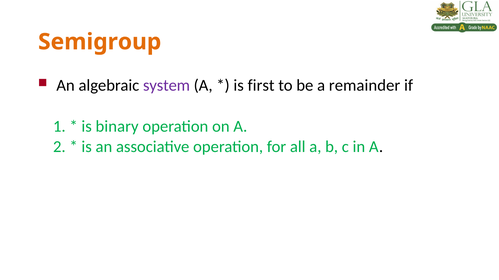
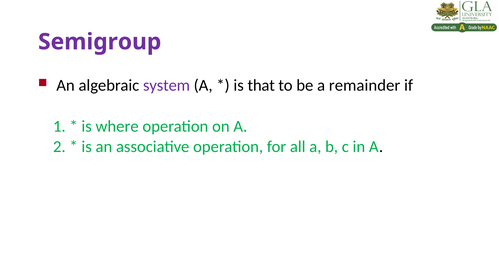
Semigroup colour: orange -> purple (100, 42)
first: first -> that (261, 85)
binary: binary -> where (117, 127)
